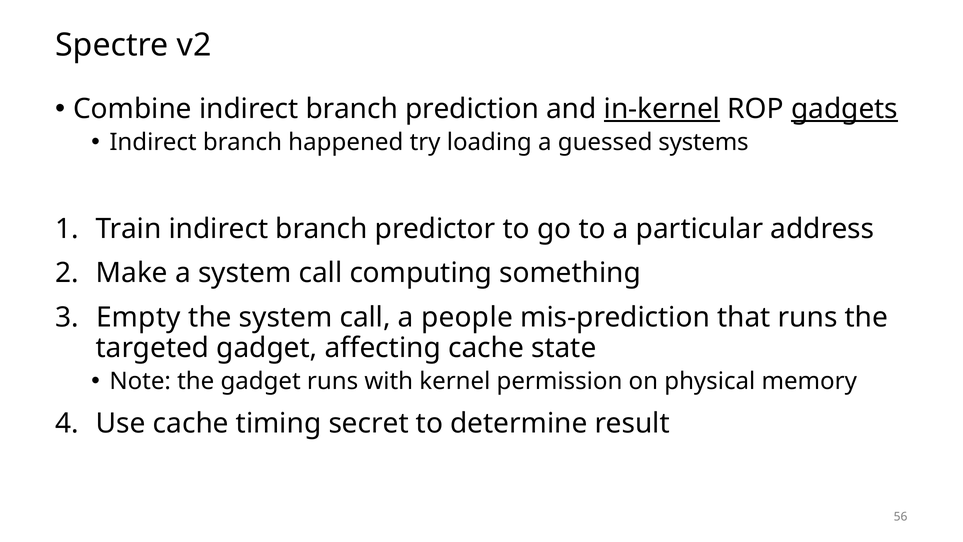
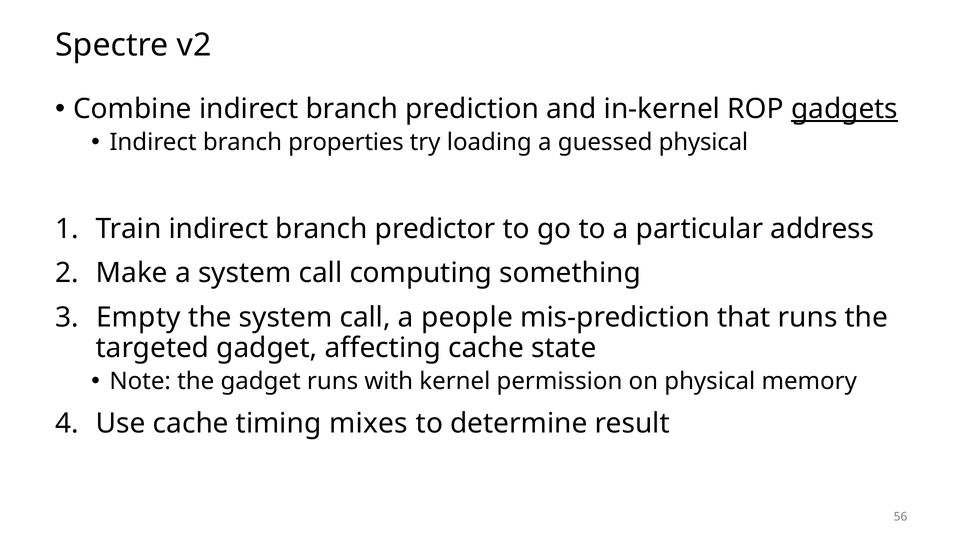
in-kernel underline: present -> none (662, 109)
happened: happened -> properties (346, 142)
guessed systems: systems -> physical (703, 142)
secret: secret -> mixes (368, 423)
